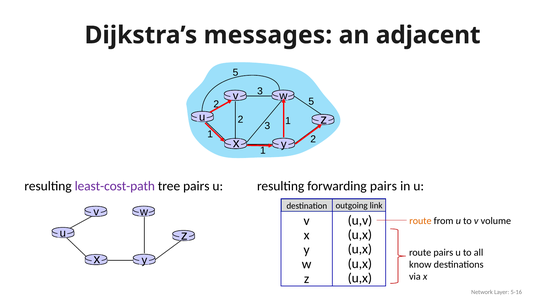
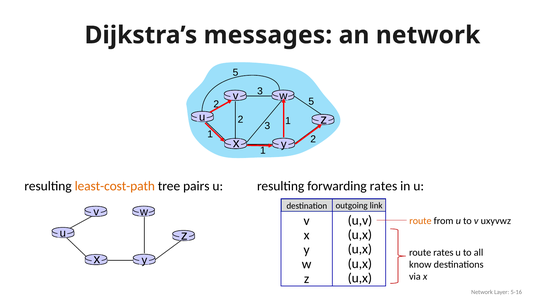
an adjacent: adjacent -> network (428, 35)
least-cost-path colour: purple -> orange (115, 186)
forwarding pairs: pairs -> rates (383, 186)
volume: volume -> uxyvwz (496, 220)
route pairs: pairs -> rates (443, 252)
